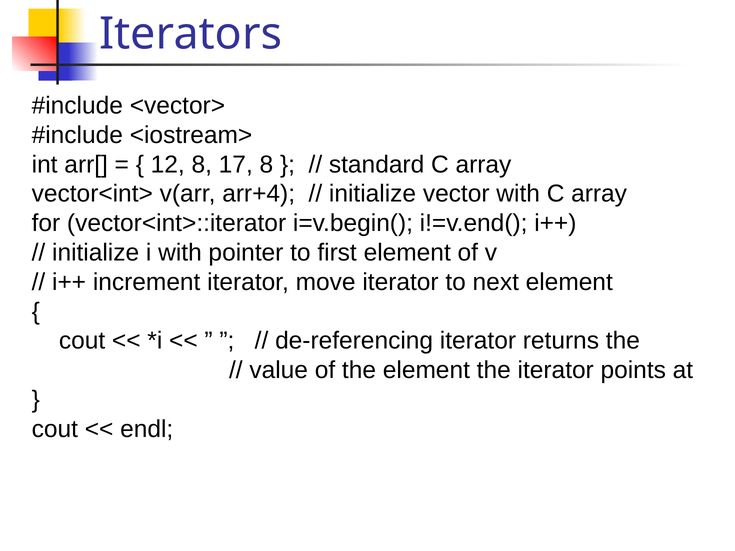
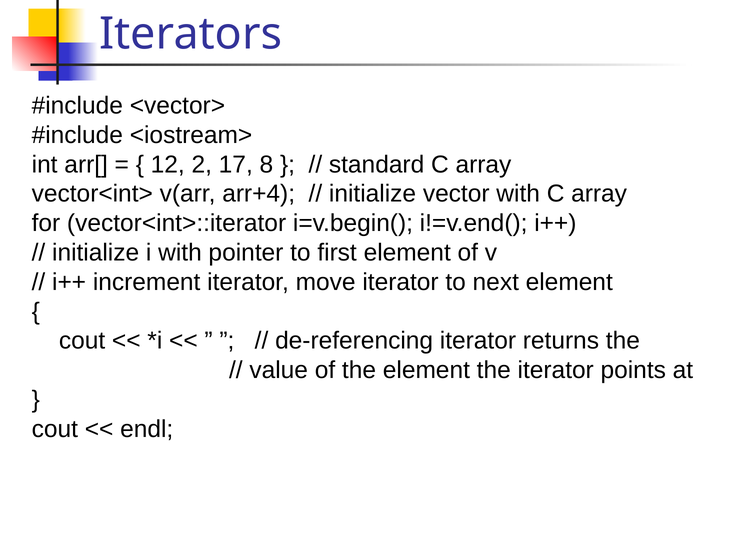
12 8: 8 -> 2 (202, 165)
